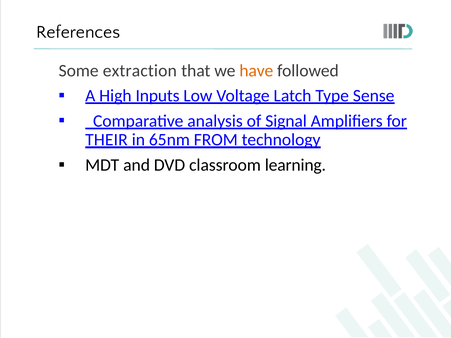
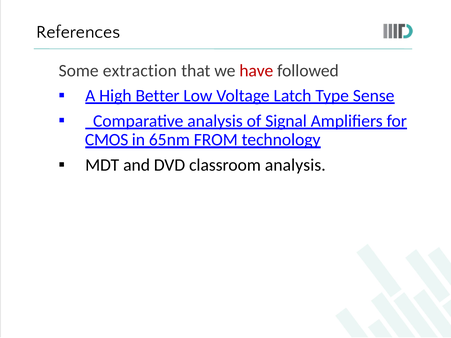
have colour: orange -> red (256, 71)
Inputs: Inputs -> Better (158, 96)
THEIR: THEIR -> CMOS (107, 140)
classroom learning: learning -> analysis (295, 165)
